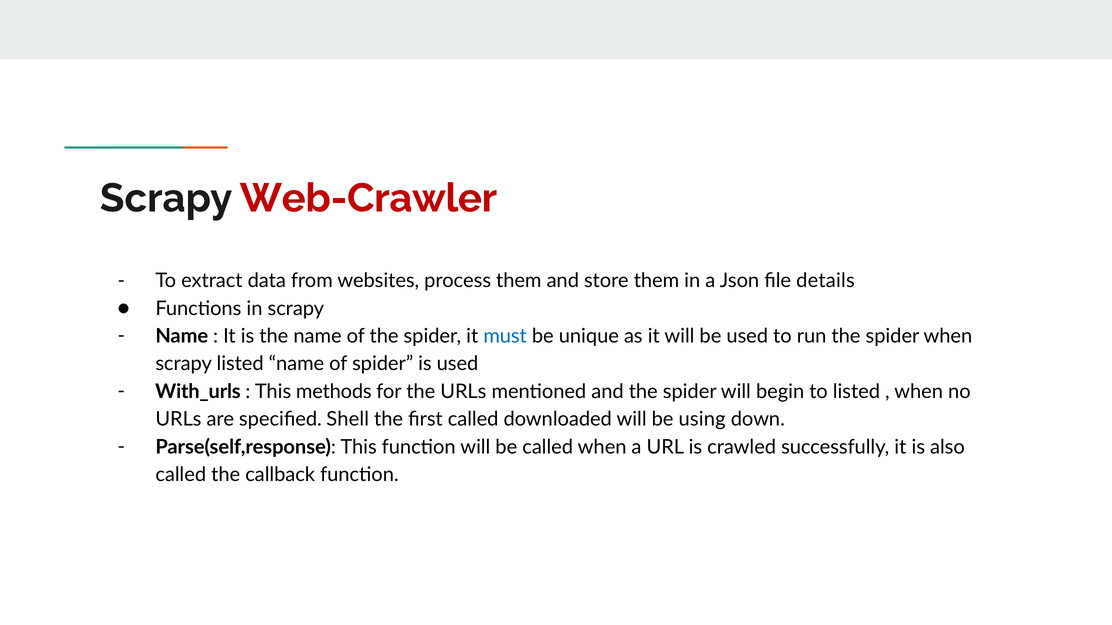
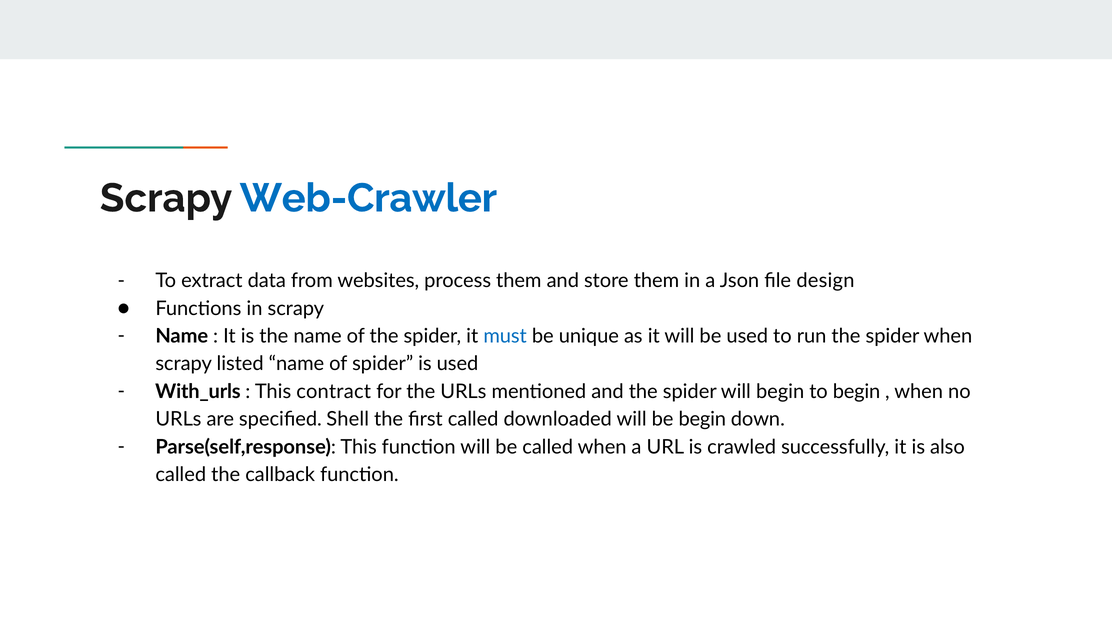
Web-Crawler colour: red -> blue (368, 198)
details: details -> design (825, 281)
methods: methods -> contract (334, 392)
to listed: listed -> begin (857, 392)
be using: using -> begin (702, 420)
